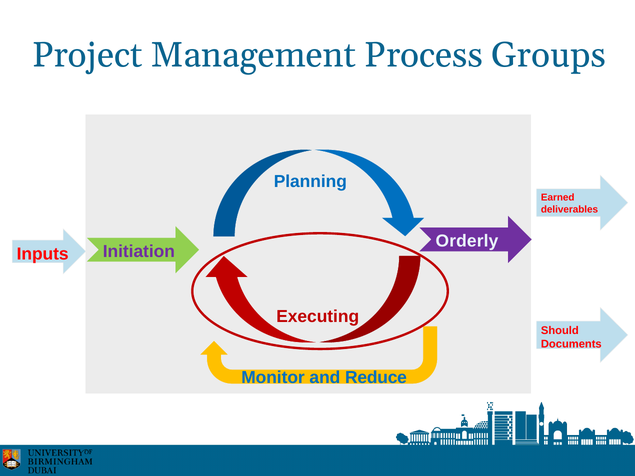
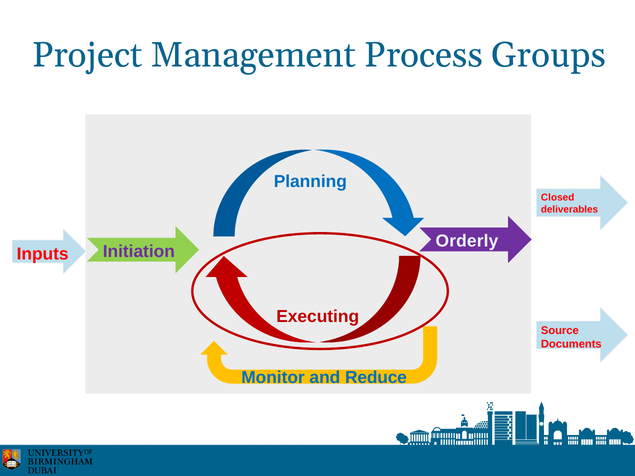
Earned: Earned -> Closed (558, 198)
Should: Should -> Source (560, 331)
